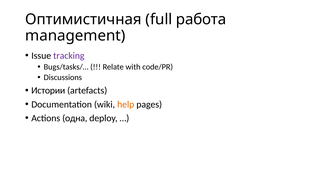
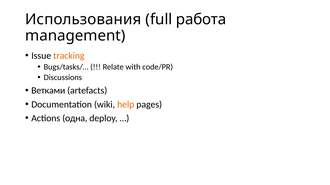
Оптимистичная: Оптимистичная -> Использования (83, 20)
tracking colour: purple -> orange (69, 56)
Истории: Истории -> Ветками (48, 91)
